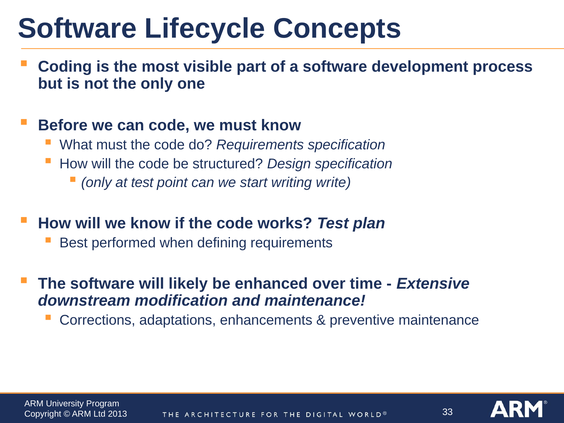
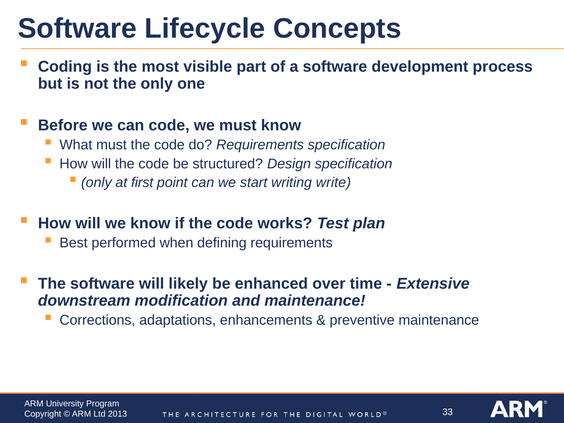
at test: test -> first (142, 182)
